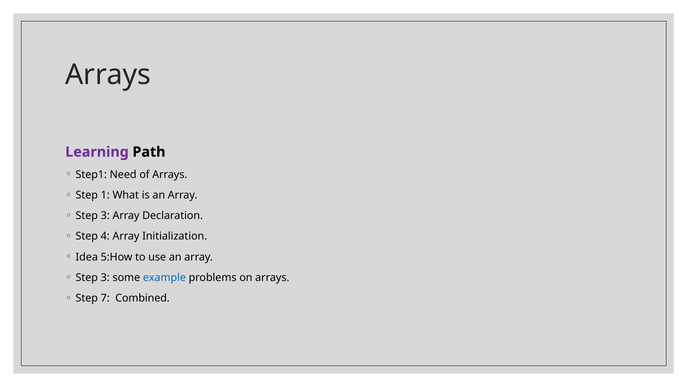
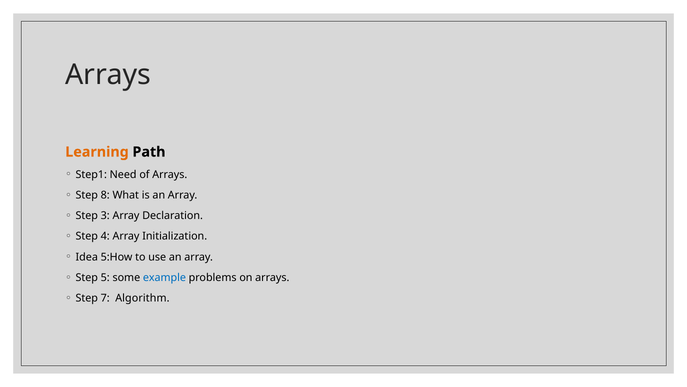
Learning colour: purple -> orange (97, 152)
1: 1 -> 8 (105, 195)
3: 3 -> 5 (105, 277)
Combined: Combined -> Algorithm (142, 298)
